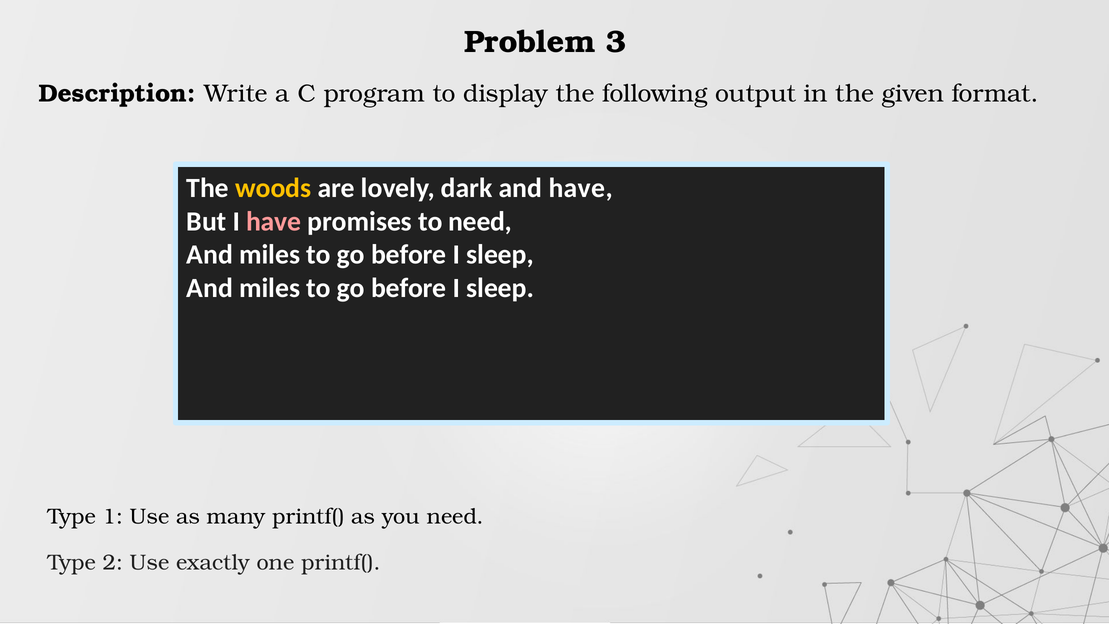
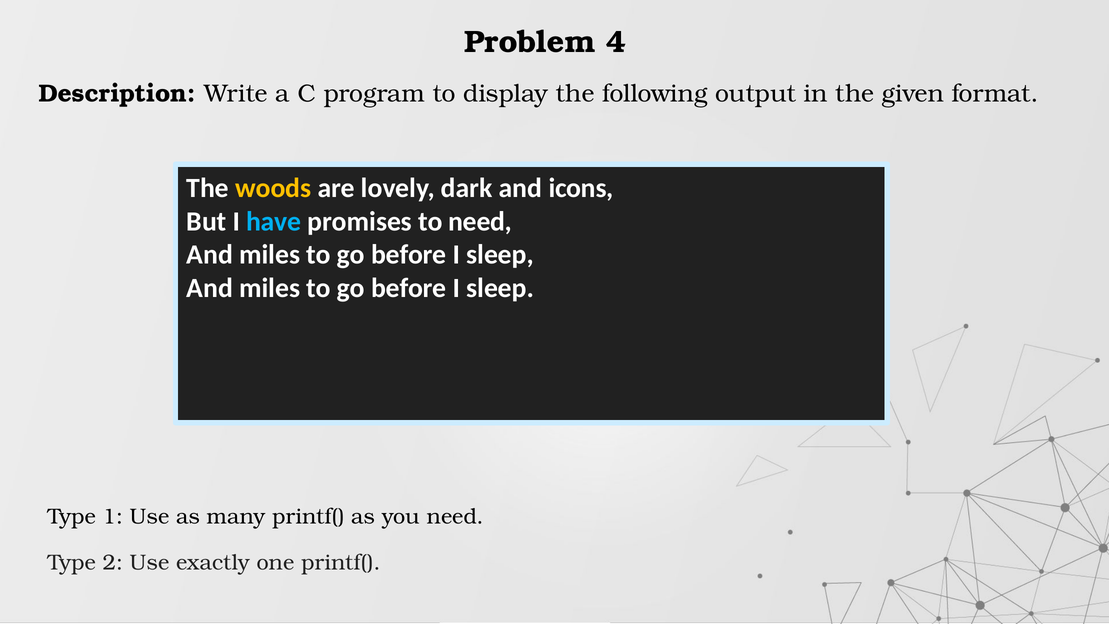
3: 3 -> 4 (616, 42)
and have: have -> icons (581, 188)
have colour: pink -> light blue (274, 221)
